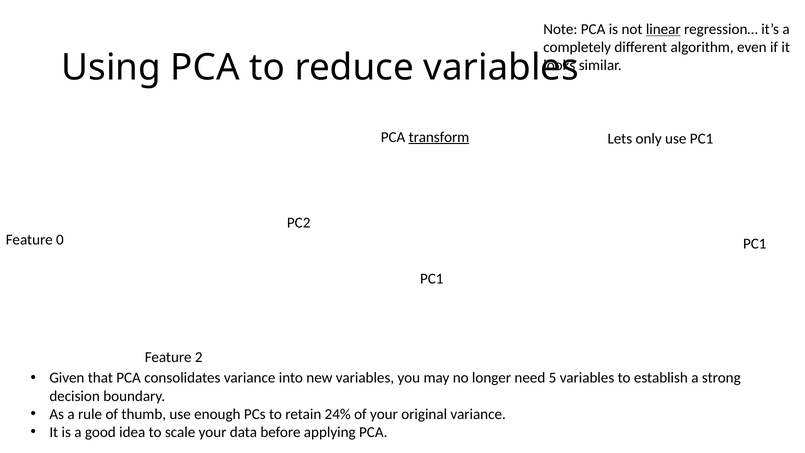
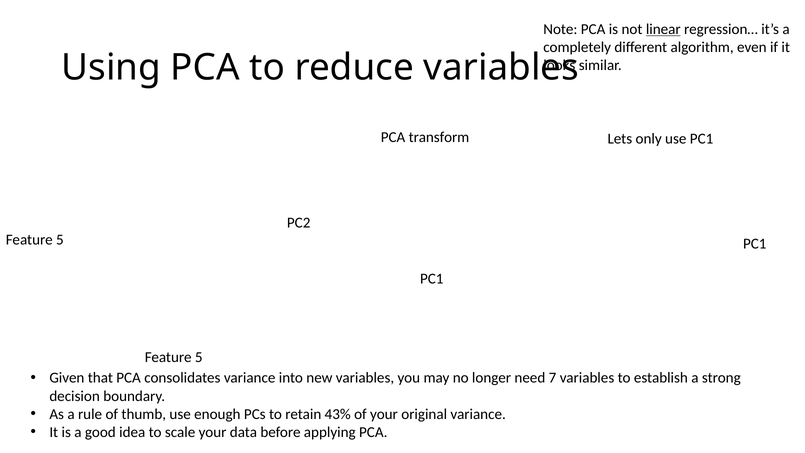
transform underline: present -> none (439, 137)
0: 0 -> 5 (60, 239)
2: 2 -> 5 (199, 357)
5: 5 -> 7 (553, 378)
24%: 24% -> 43% (338, 414)
